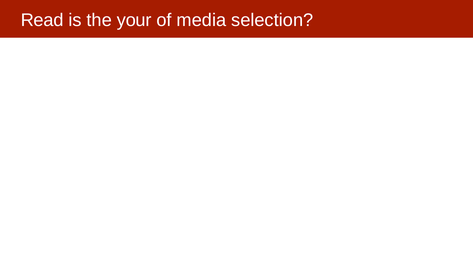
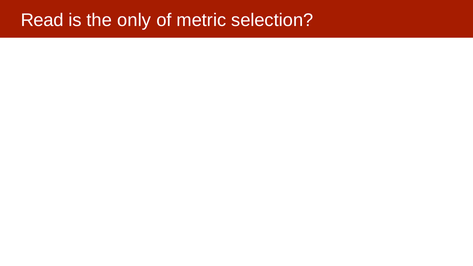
your: your -> only (134, 20)
media: media -> metric (201, 20)
